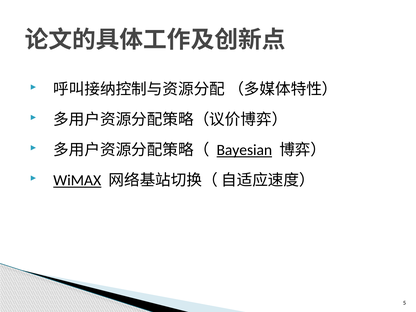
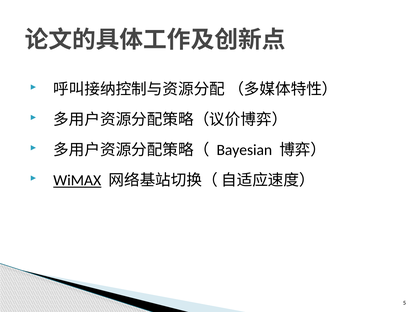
Bayesian underline: present -> none (244, 150)
